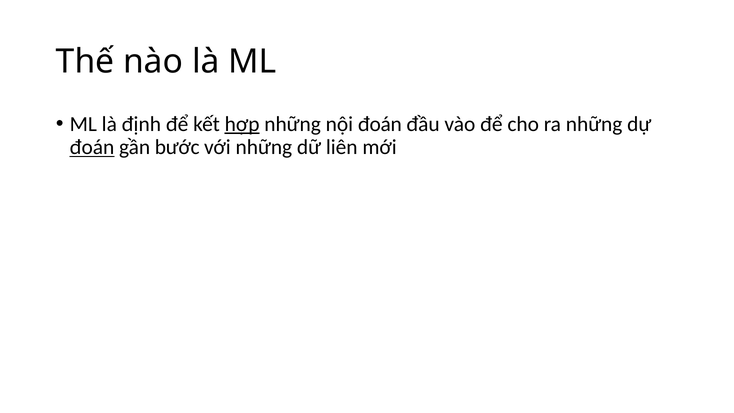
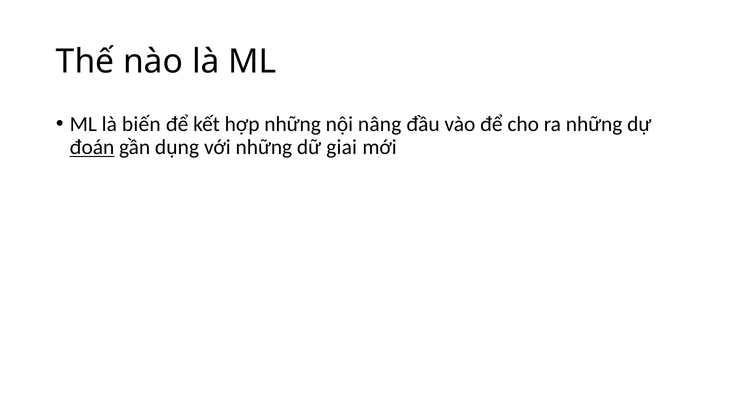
định: định -> biến (141, 124)
hợp underline: present -> none (242, 124)
nội đoán: đoán -> nâng (380, 124)
bước: bước -> dụng (177, 147)
liên: liên -> giai (342, 147)
